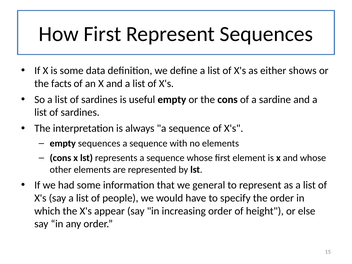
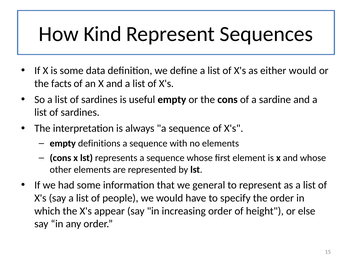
How First: First -> Kind (103, 34)
either shows: shows -> would (303, 71)
empty sequences: sequences -> definitions (99, 143)
